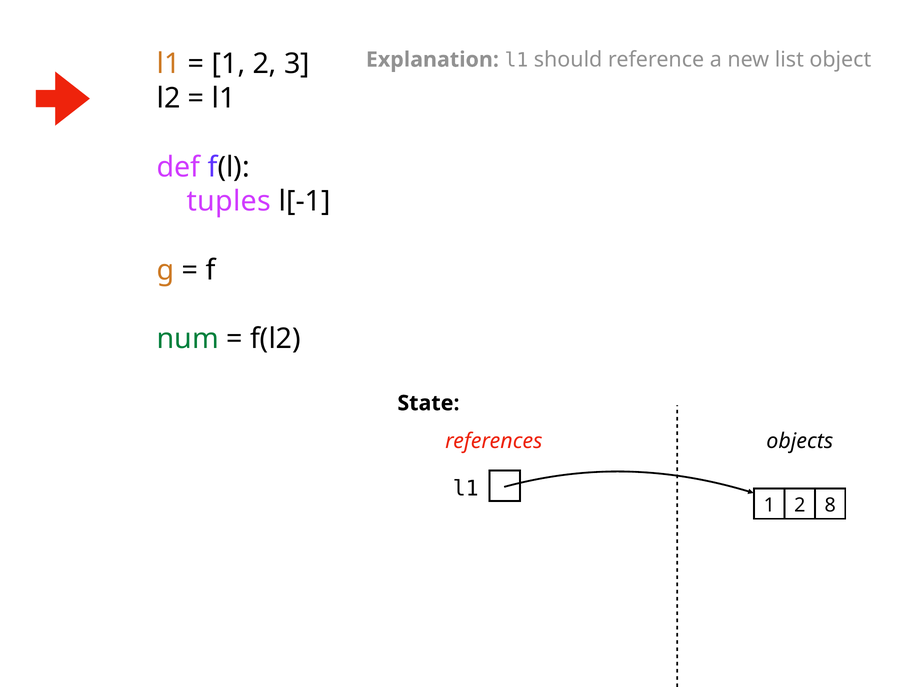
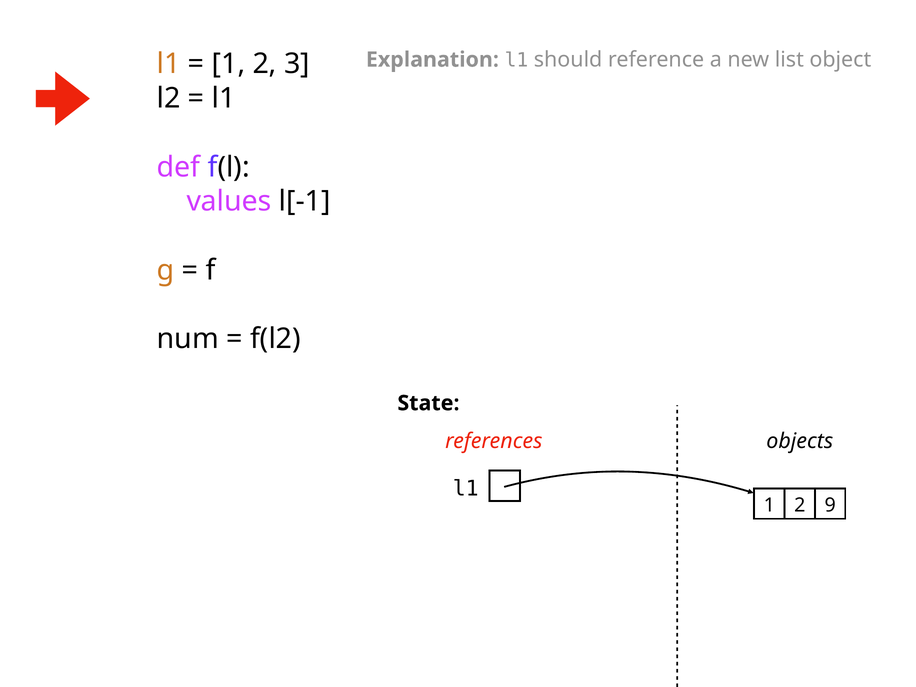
tuples: tuples -> values (229, 201)
num colour: green -> black (188, 339)
8: 8 -> 9 (830, 505)
